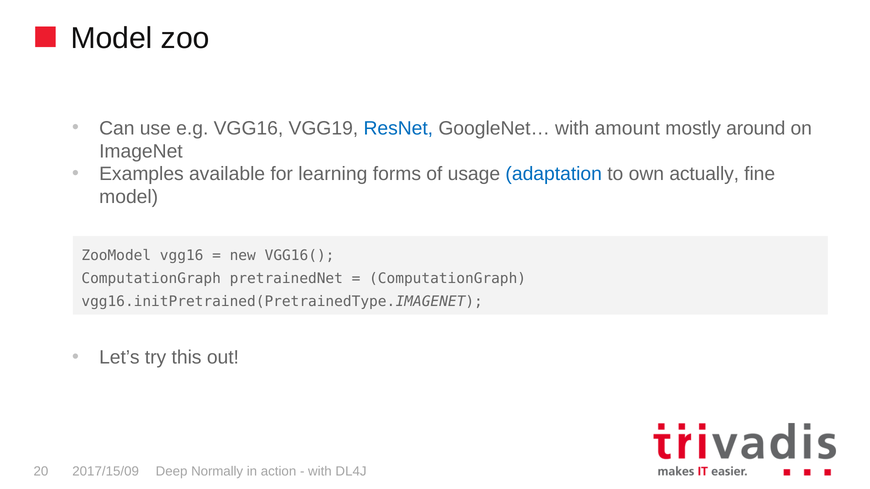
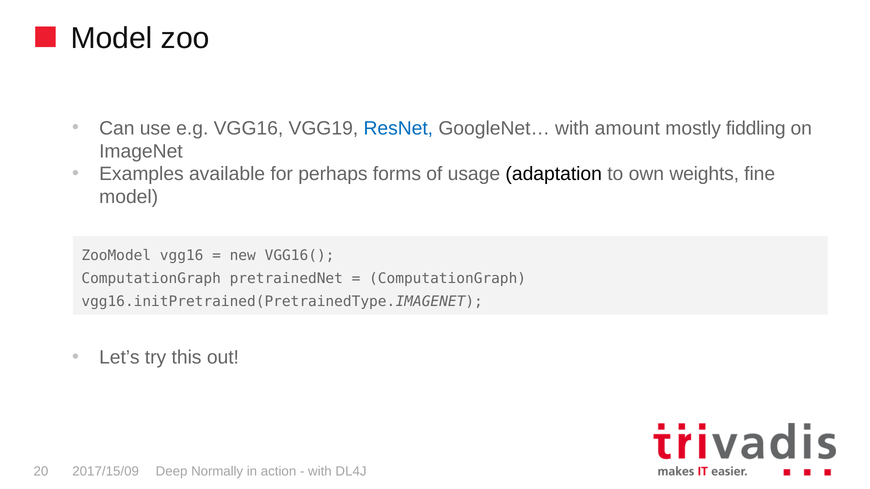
around: around -> fiddling (756, 128)
learning: learning -> perhaps (333, 174)
adaptation colour: blue -> black (554, 174)
actually: actually -> weights (704, 174)
